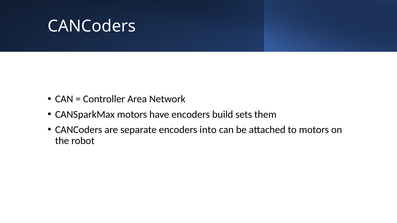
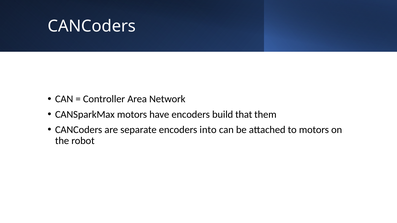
sets: sets -> that (244, 115)
